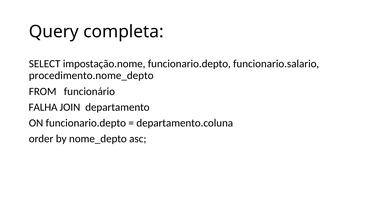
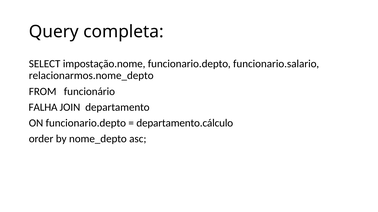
procedimento.nome_depto: procedimento.nome_depto -> relacionarmos.nome_depto (91, 76)
departamento.coluna: departamento.coluna -> departamento.cálculo (185, 123)
